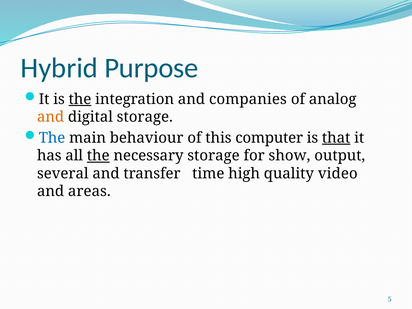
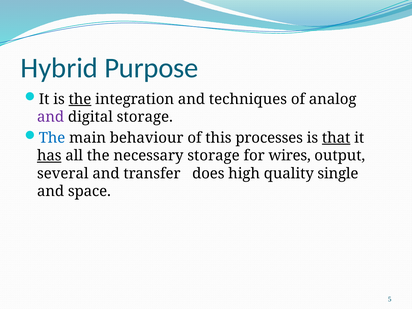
companies: companies -> techniques (248, 99)
and colour: orange -> purple (51, 117)
computer: computer -> processes (269, 138)
has underline: none -> present (49, 156)
the underline: present -> none (98, 156)
show: show -> wires (290, 156)
time: time -> does (208, 174)
video: video -> single (338, 174)
areas: areas -> space (89, 191)
